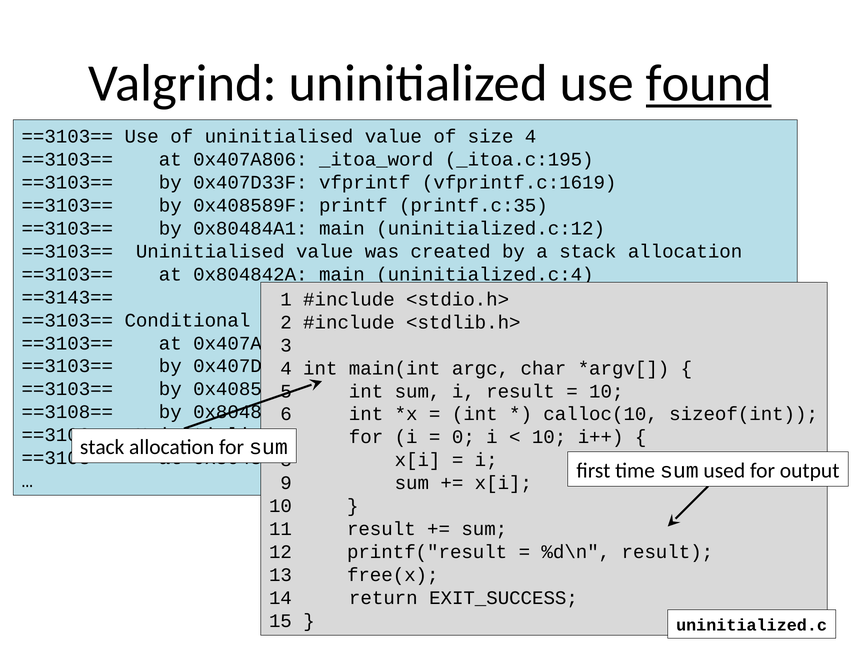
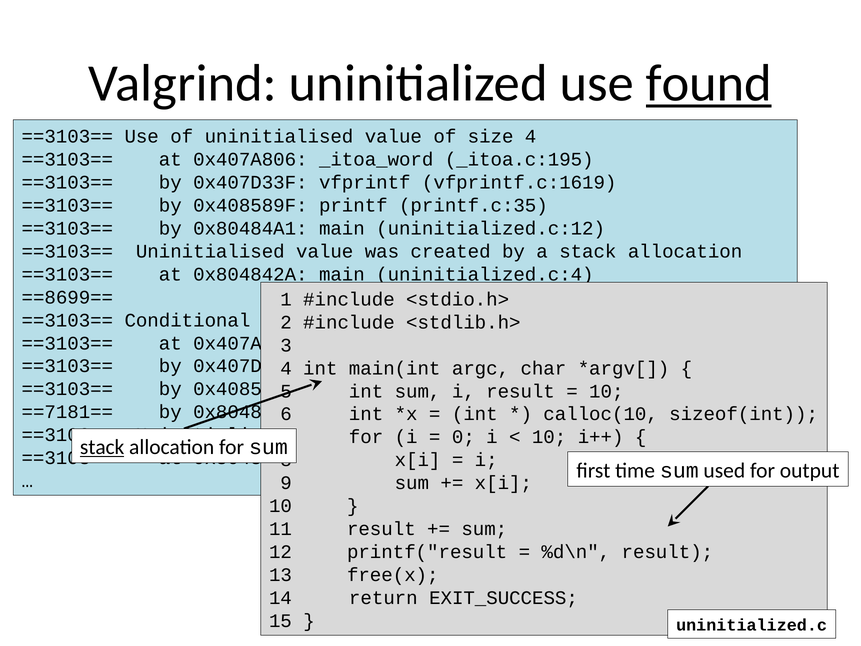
==3143==: ==3143== -> ==8699== (67, 297)
==3108==: ==3108== -> ==7181== (67, 412)
stack underline: none -> present (102, 447)
